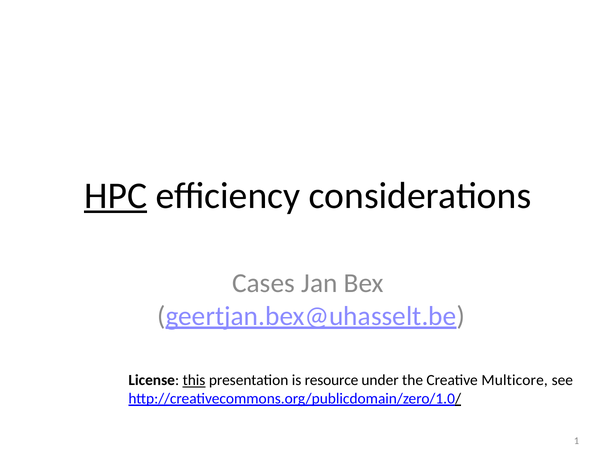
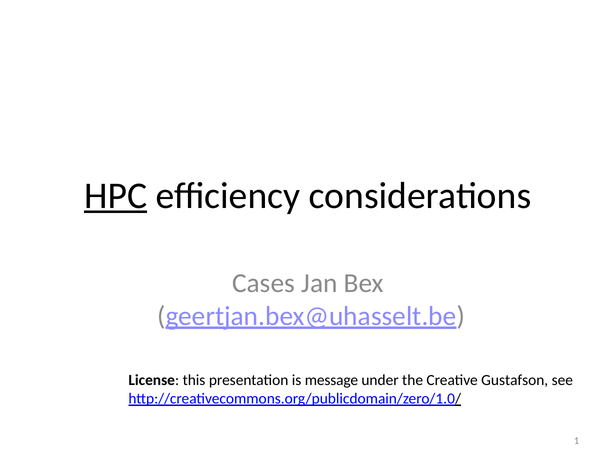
this underline: present -> none (194, 380)
resource: resource -> message (331, 380)
Multicore: Multicore -> Gustafson (515, 380)
